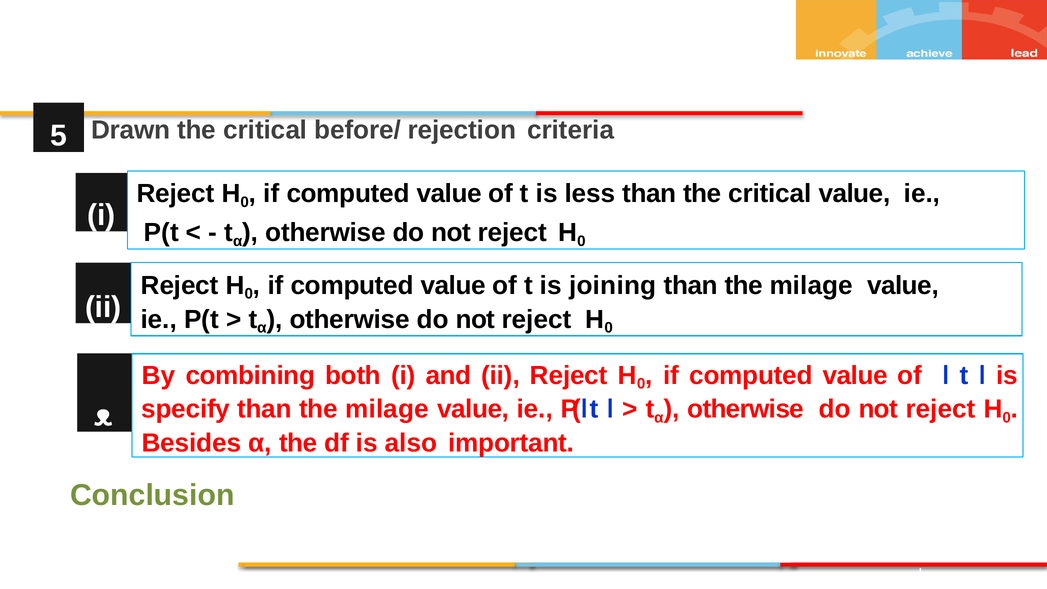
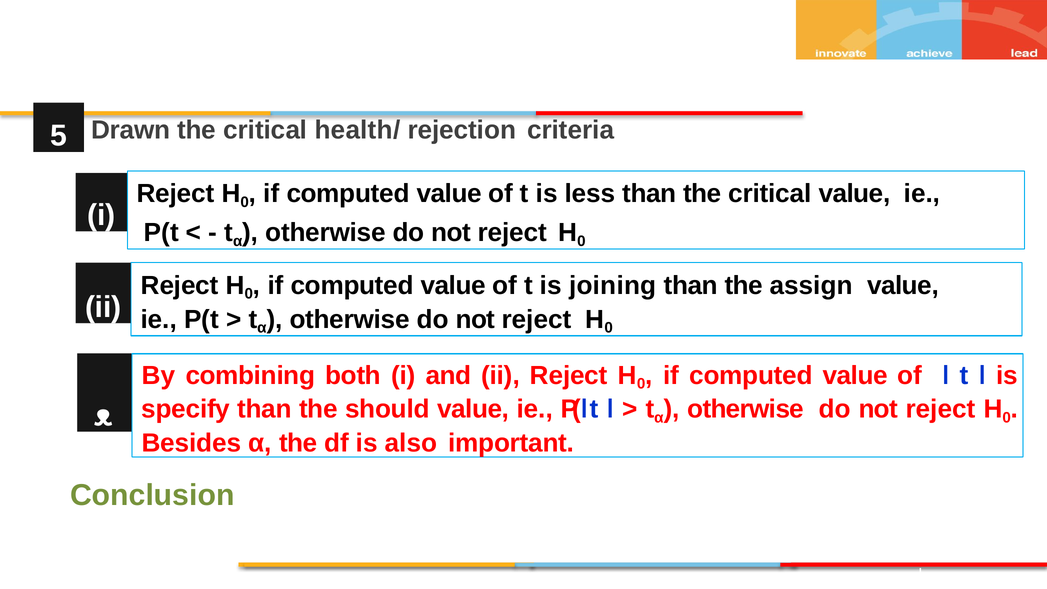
before/: before/ -> health/ (357, 130)
milage: milage -> assign (811, 285)
milage: milage -> should (387, 409)
